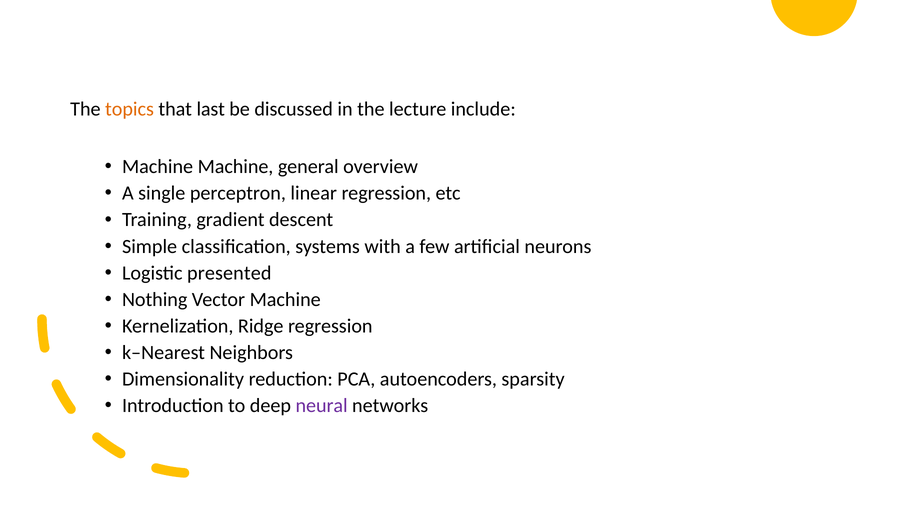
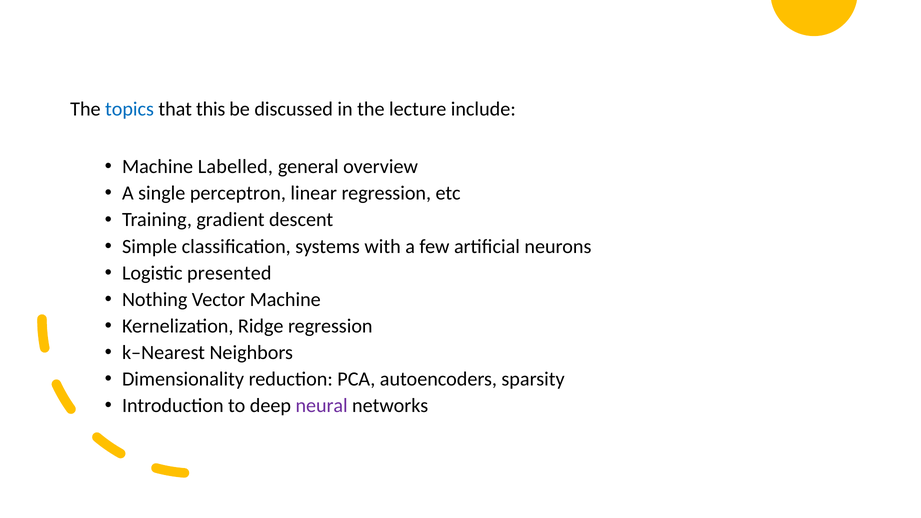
topics colour: orange -> blue (130, 109)
last: last -> this (211, 109)
Machine Machine: Machine -> Labelled (235, 167)
